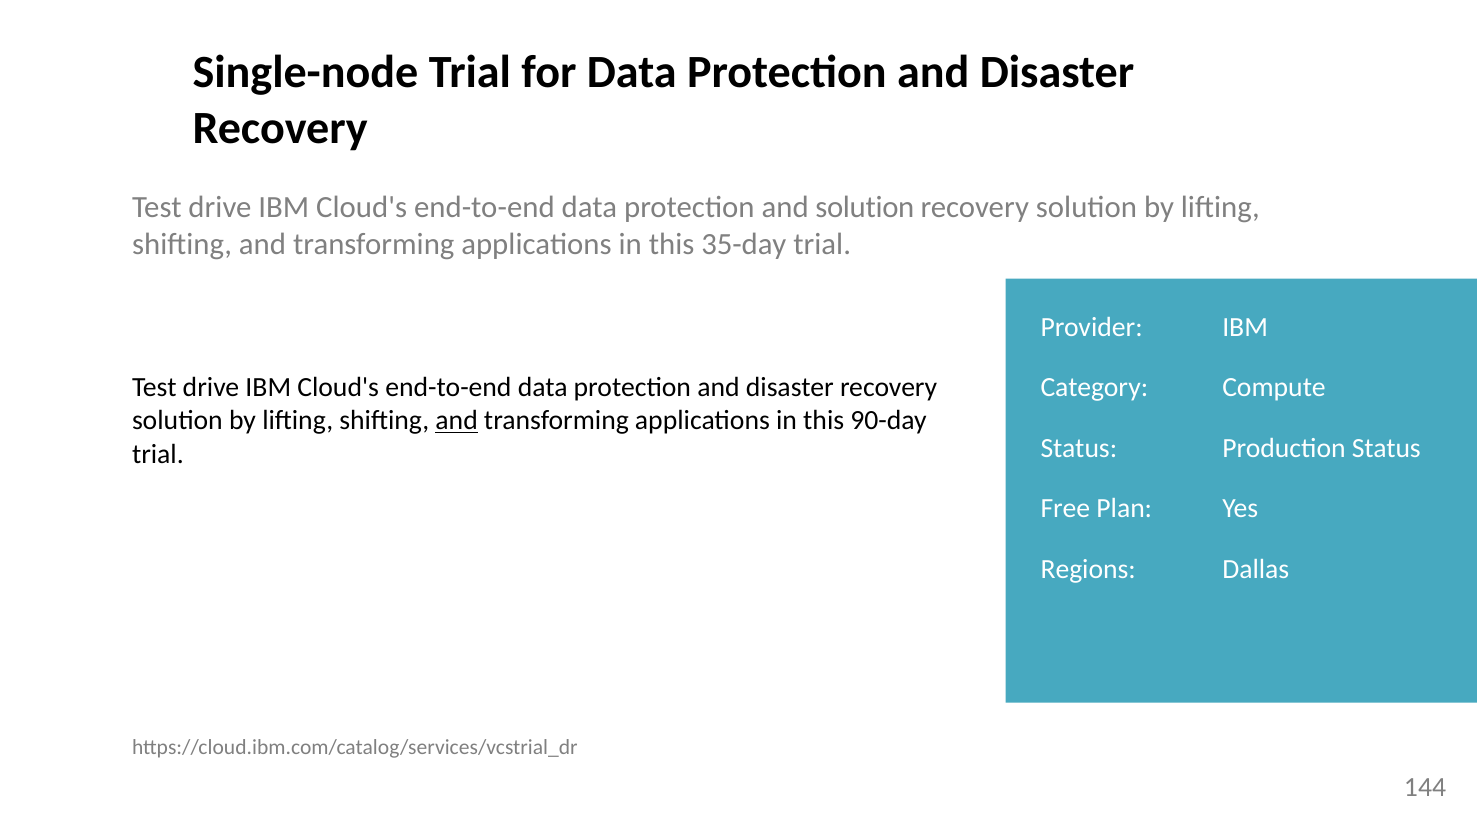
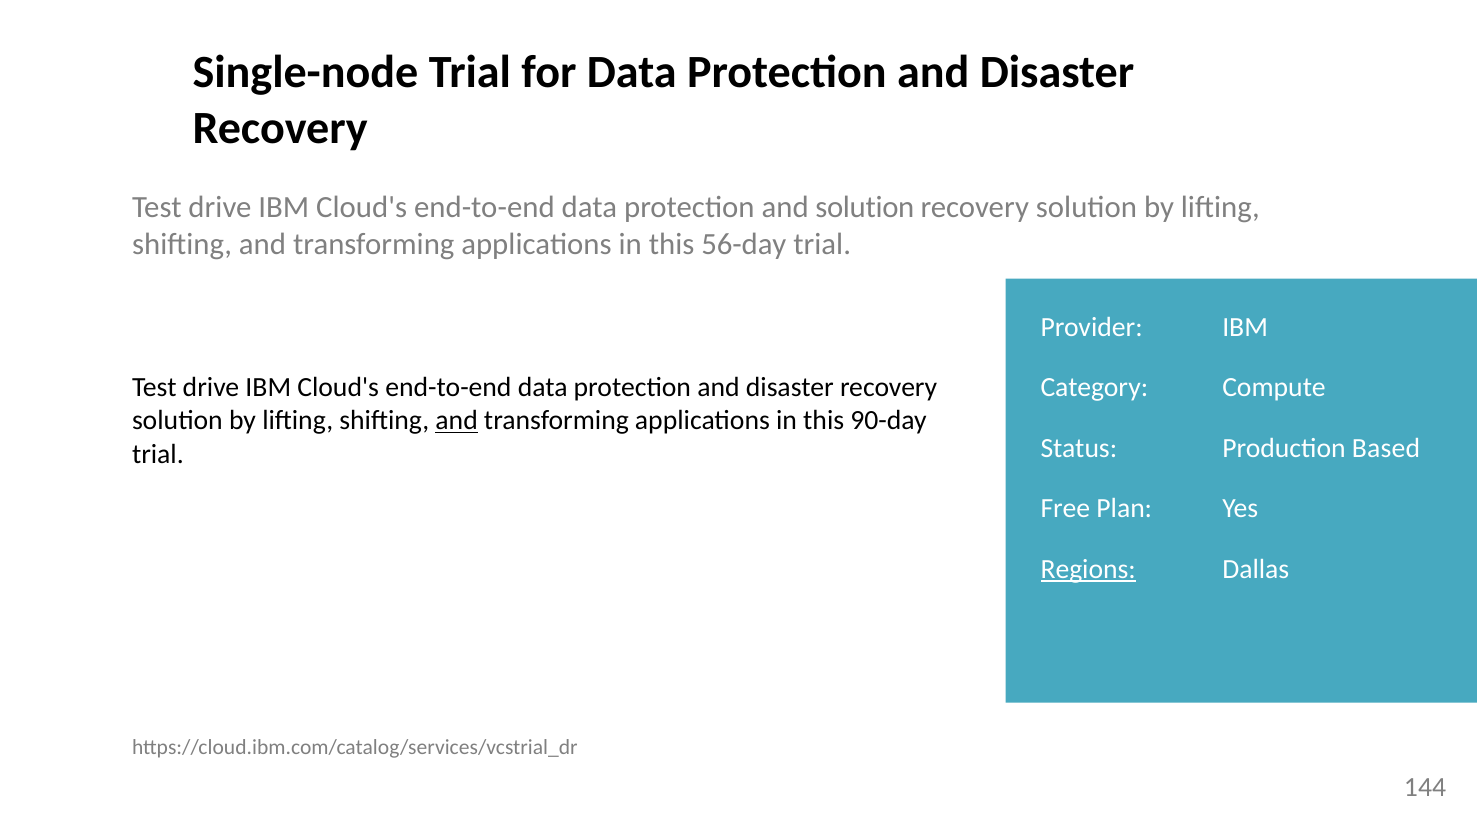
35-day: 35-day -> 56-day (744, 245)
Production Status: Status -> Based (1386, 448)
Regions underline: none -> present (1088, 569)
